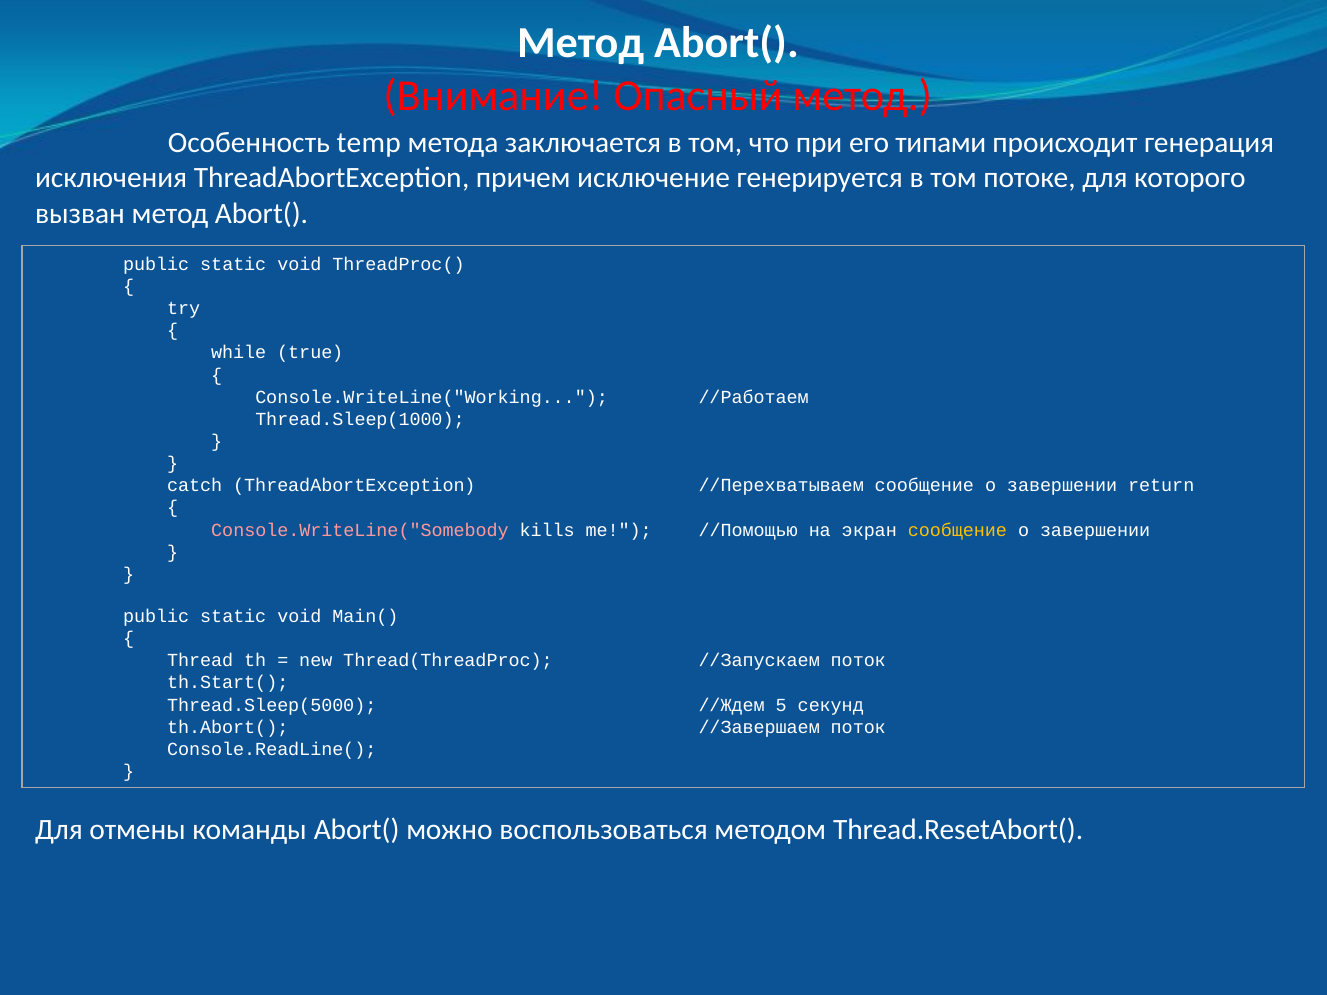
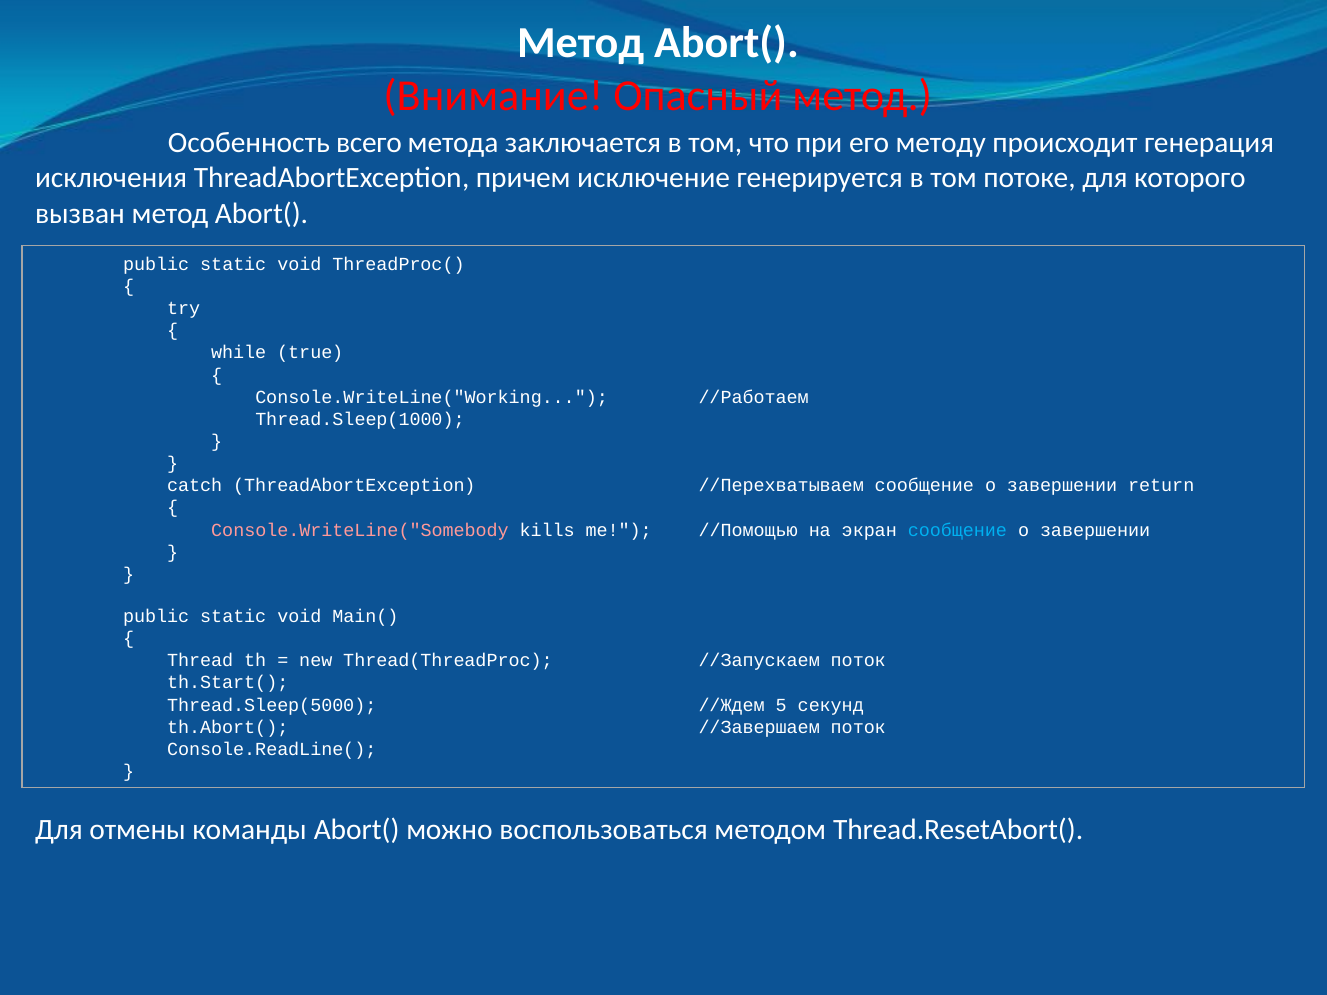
temp: temp -> всего (369, 143)
типами: типами -> методу (941, 143)
сообщение colour: yellow -> light blue (957, 530)
